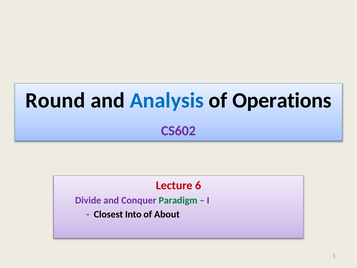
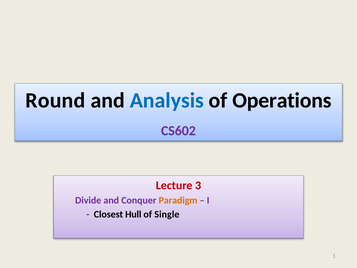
6: 6 -> 3 (198, 185)
Paradigm colour: green -> orange (178, 200)
Into: Into -> Hull (133, 214)
About: About -> Single (167, 214)
